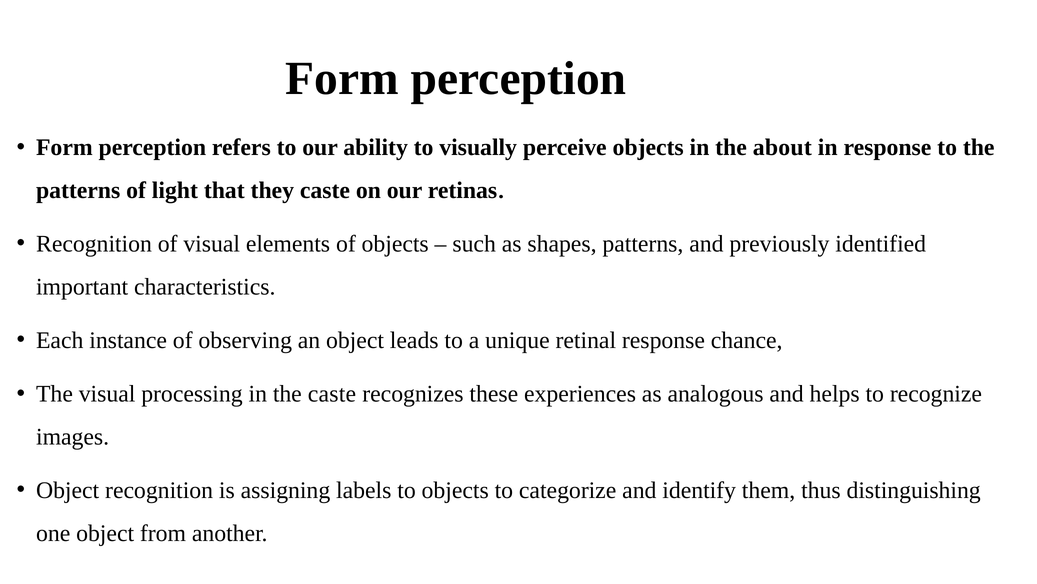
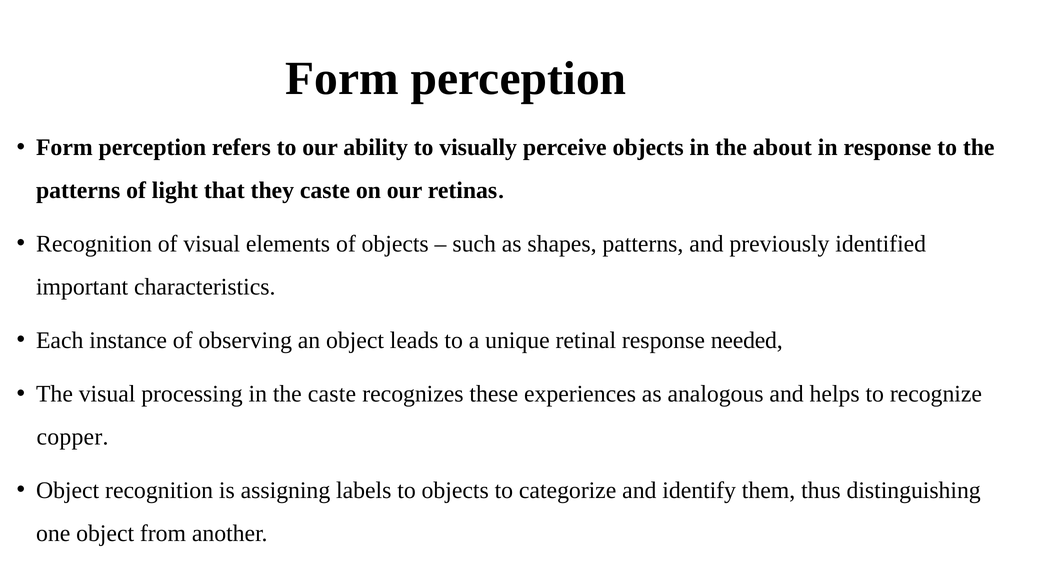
chance: chance -> needed (747, 340)
images: images -> copper (72, 436)
